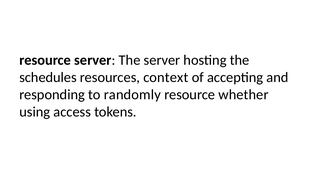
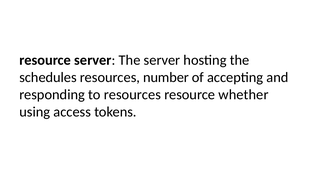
context: context -> number (166, 77)
to randomly: randomly -> resources (132, 95)
